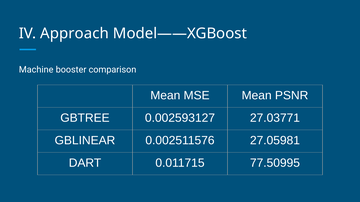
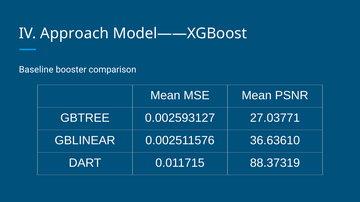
Machine: Machine -> Baseline (36, 70)
27.05981: 27.05981 -> 36.63610 (275, 141)
77.50995: 77.50995 -> 88.37319 (275, 163)
